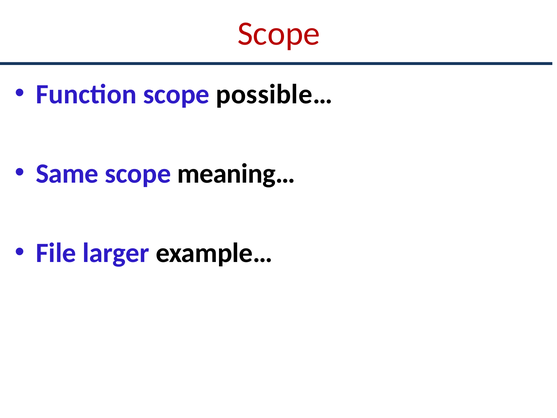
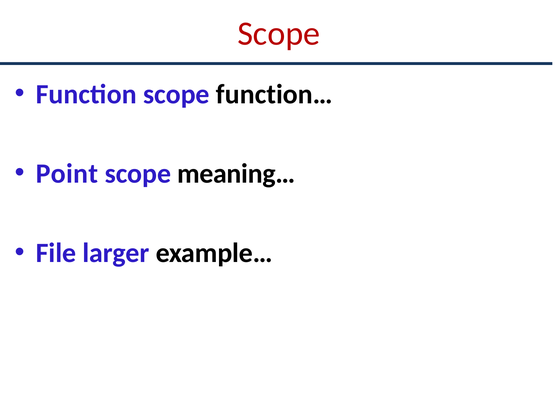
possible…: possible… -> function… (274, 94)
Same: Same -> Point (67, 173)
